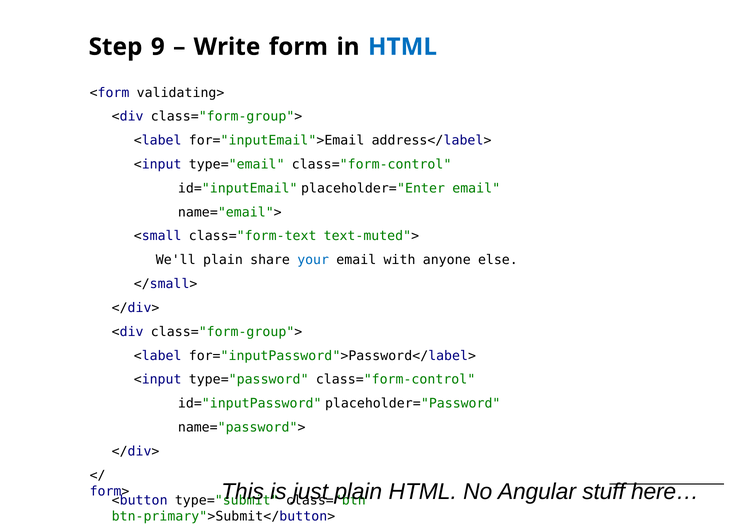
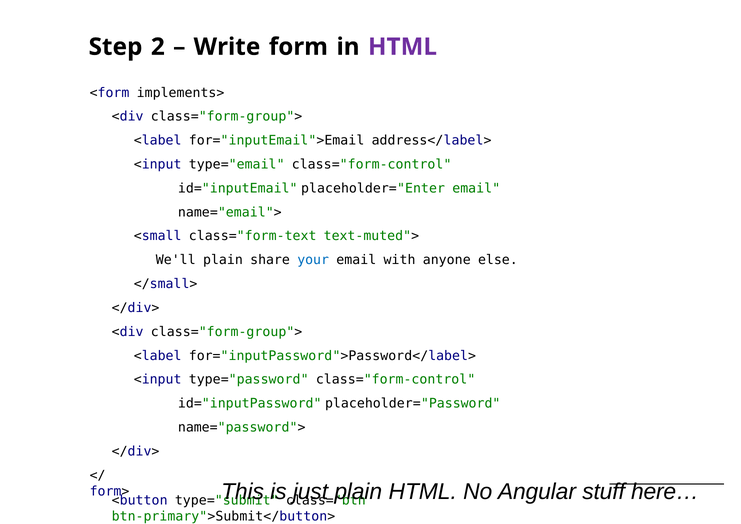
9: 9 -> 2 (158, 47)
HTML colour: blue -> purple (402, 47)
validating>: validating> -> implements> (181, 93)
